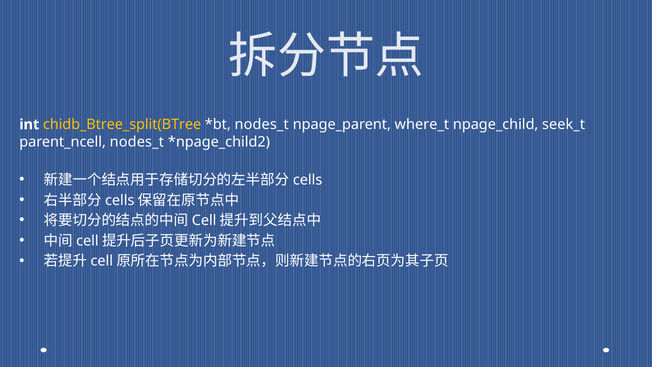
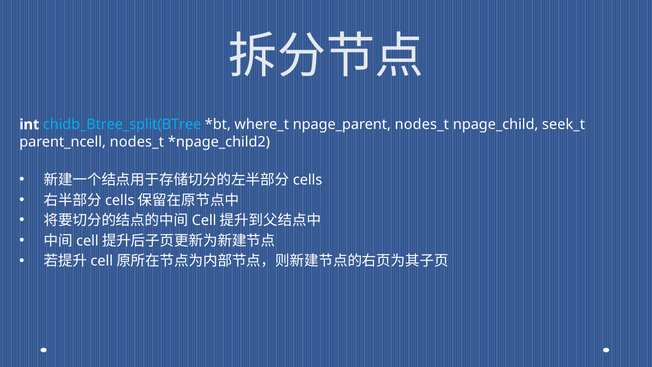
chidb_Btree_split(BTree colour: yellow -> light blue (122, 124)
nodes_t: nodes_t -> where_t (262, 124)
npage_parent where_t: where_t -> nodes_t (422, 124)
